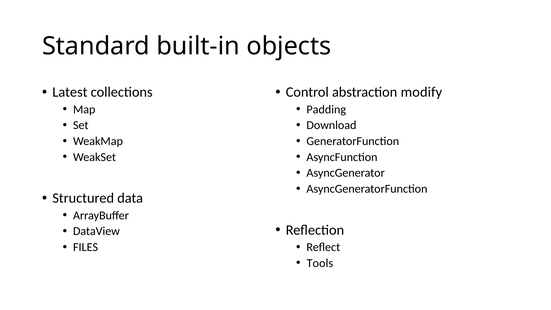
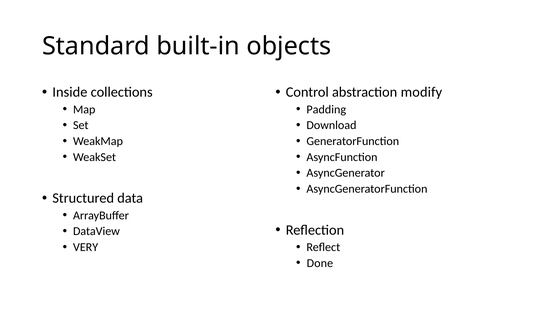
Latest: Latest -> Inside (70, 92)
FILES: FILES -> VERY (86, 247)
Tools: Tools -> Done (320, 263)
